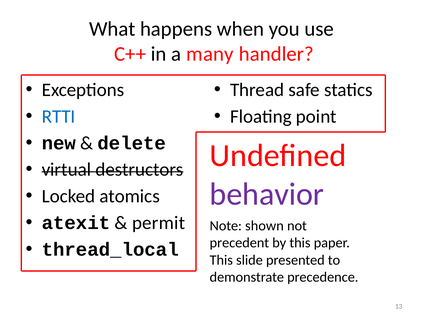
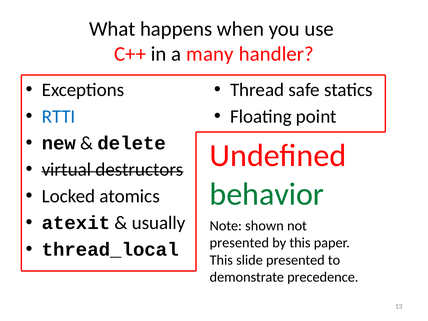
behavior colour: purple -> green (267, 194)
permit: permit -> usually (159, 223)
precedent: precedent -> presented (239, 243)
